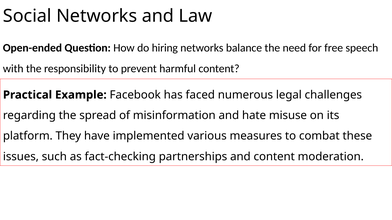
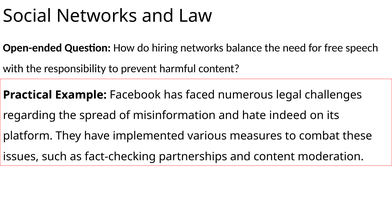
misuse: misuse -> indeed (288, 116)
